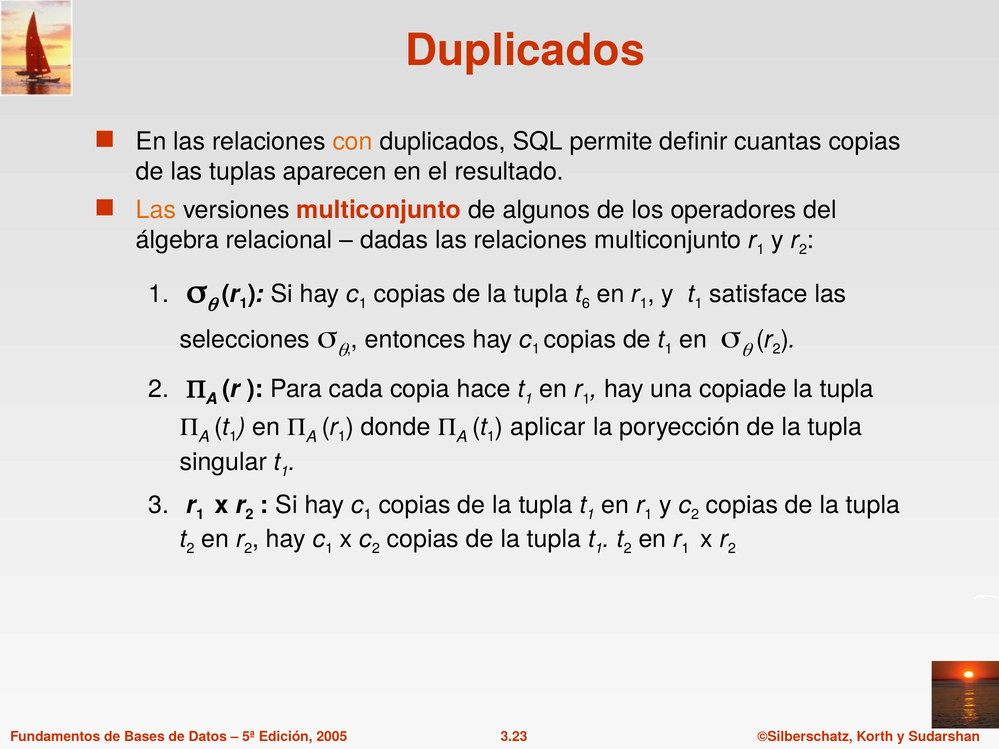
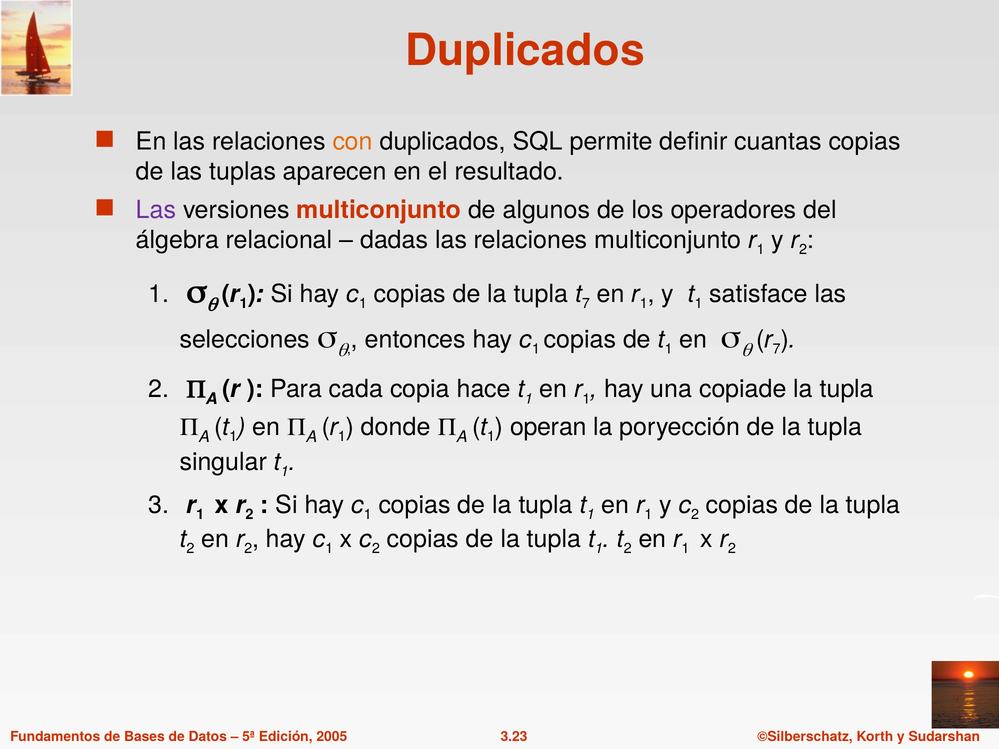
Las colour: orange -> purple (156, 210)
6: 6 -> 7 (586, 304)
2: 2 -> 7 (777, 349)
aplicar: aplicar -> operan (548, 427)
